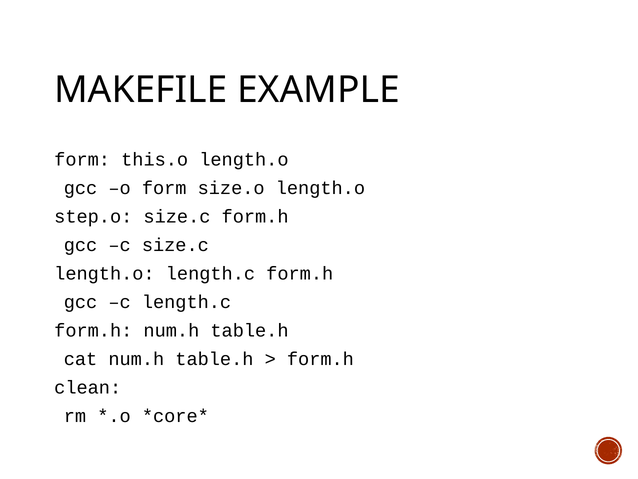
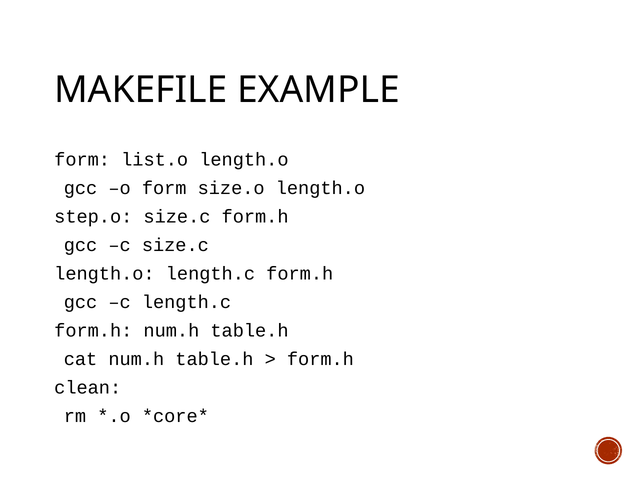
this.o: this.o -> list.o (155, 159)
